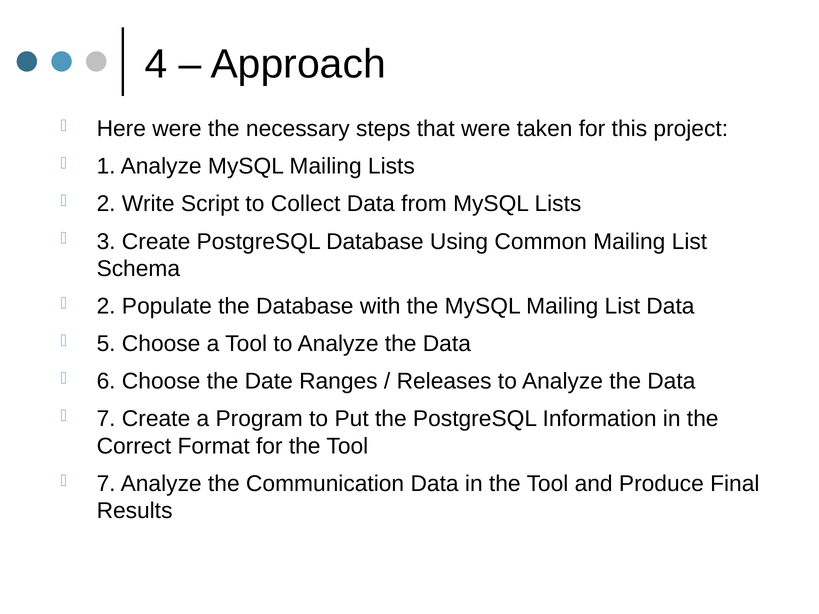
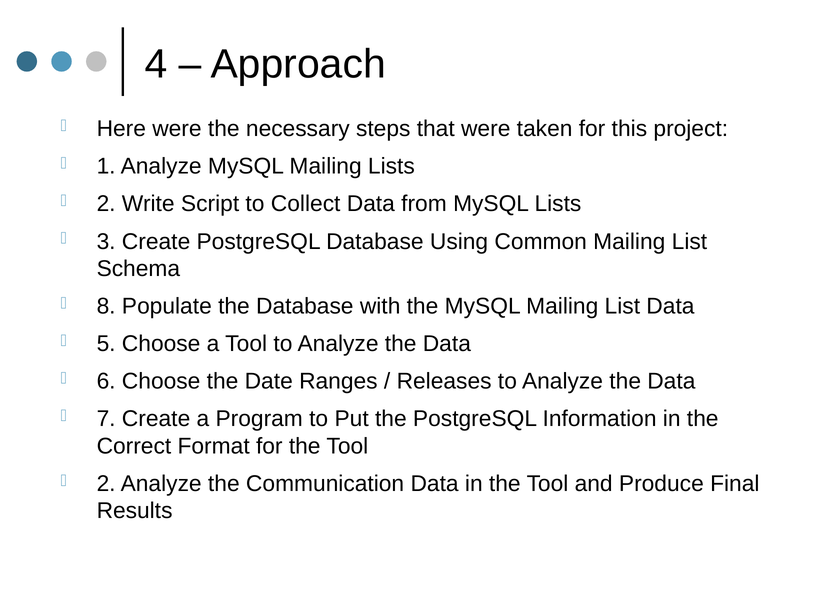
2: 2 -> 8 (106, 306)
7: 7 -> 2 (106, 484)
